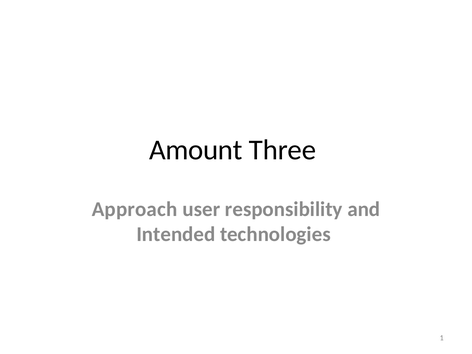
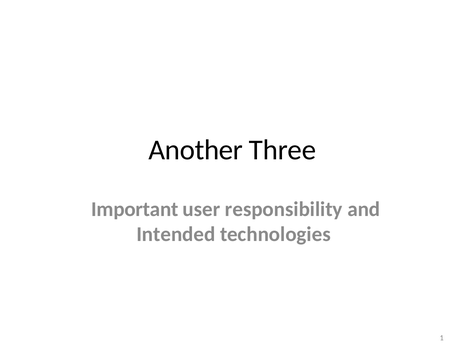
Amount: Amount -> Another (196, 150)
Approach: Approach -> Important (135, 209)
